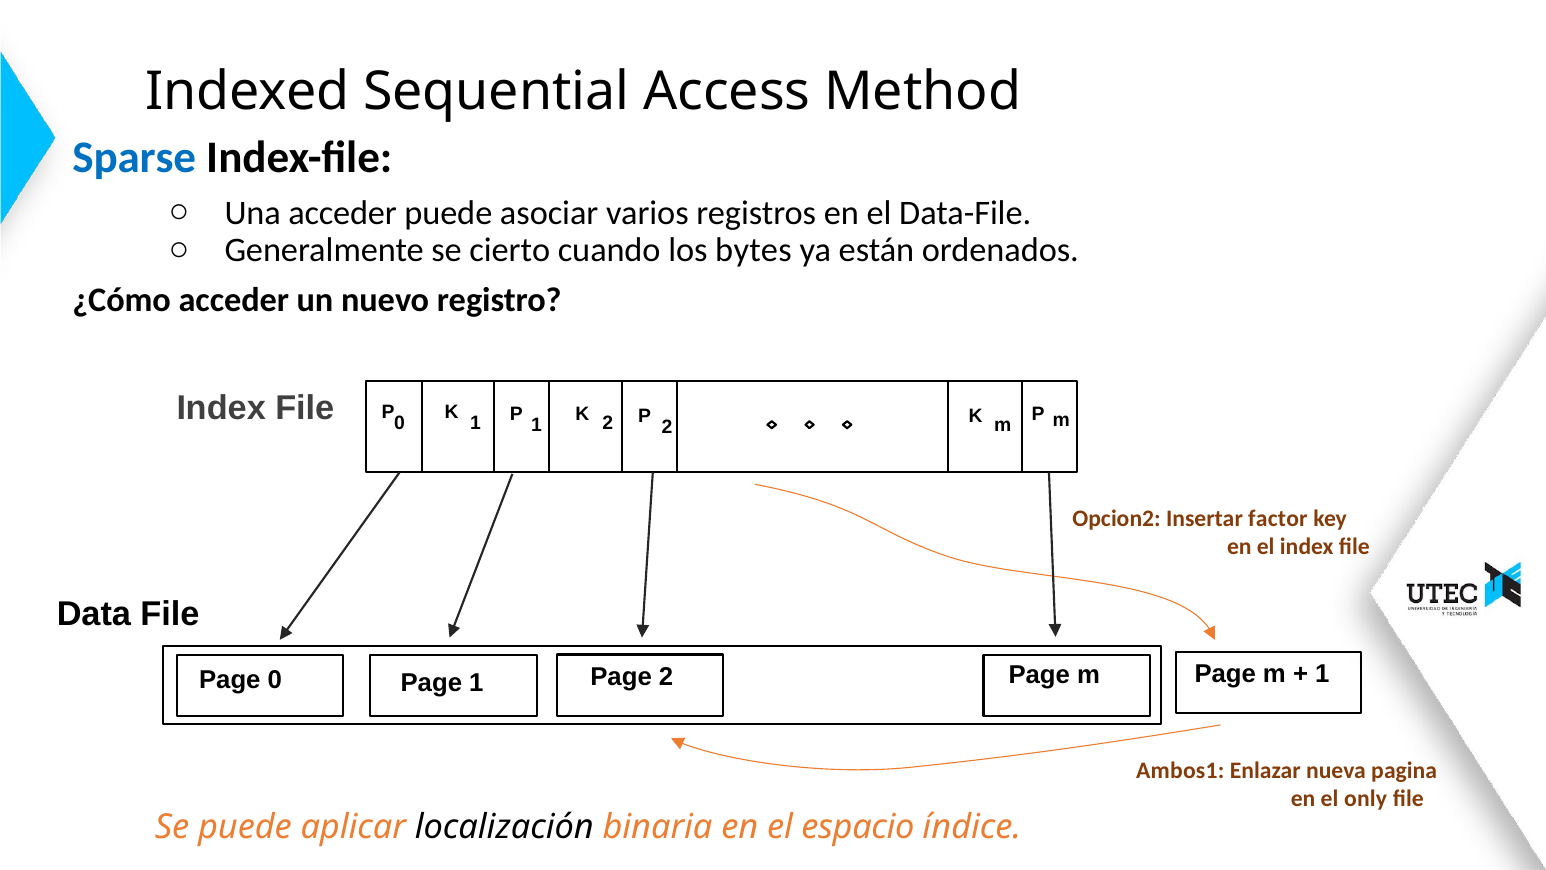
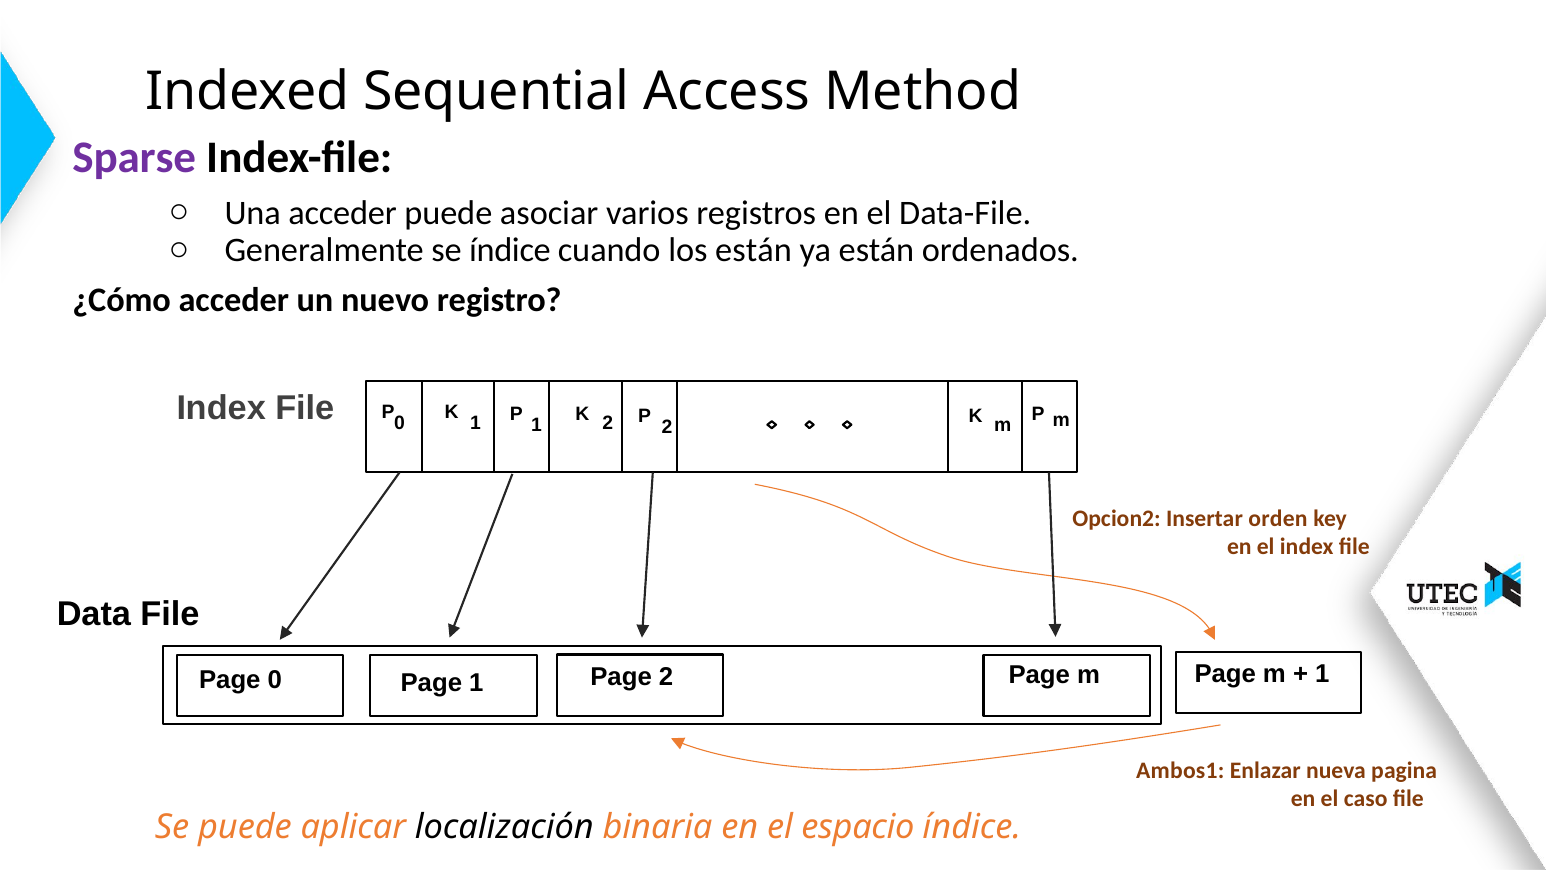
Sparse colour: blue -> purple (134, 157)
se cierto: cierto -> índice (510, 250)
los bytes: bytes -> están (754, 250)
factor: factor -> orden (1278, 519)
only: only -> caso (1366, 799)
